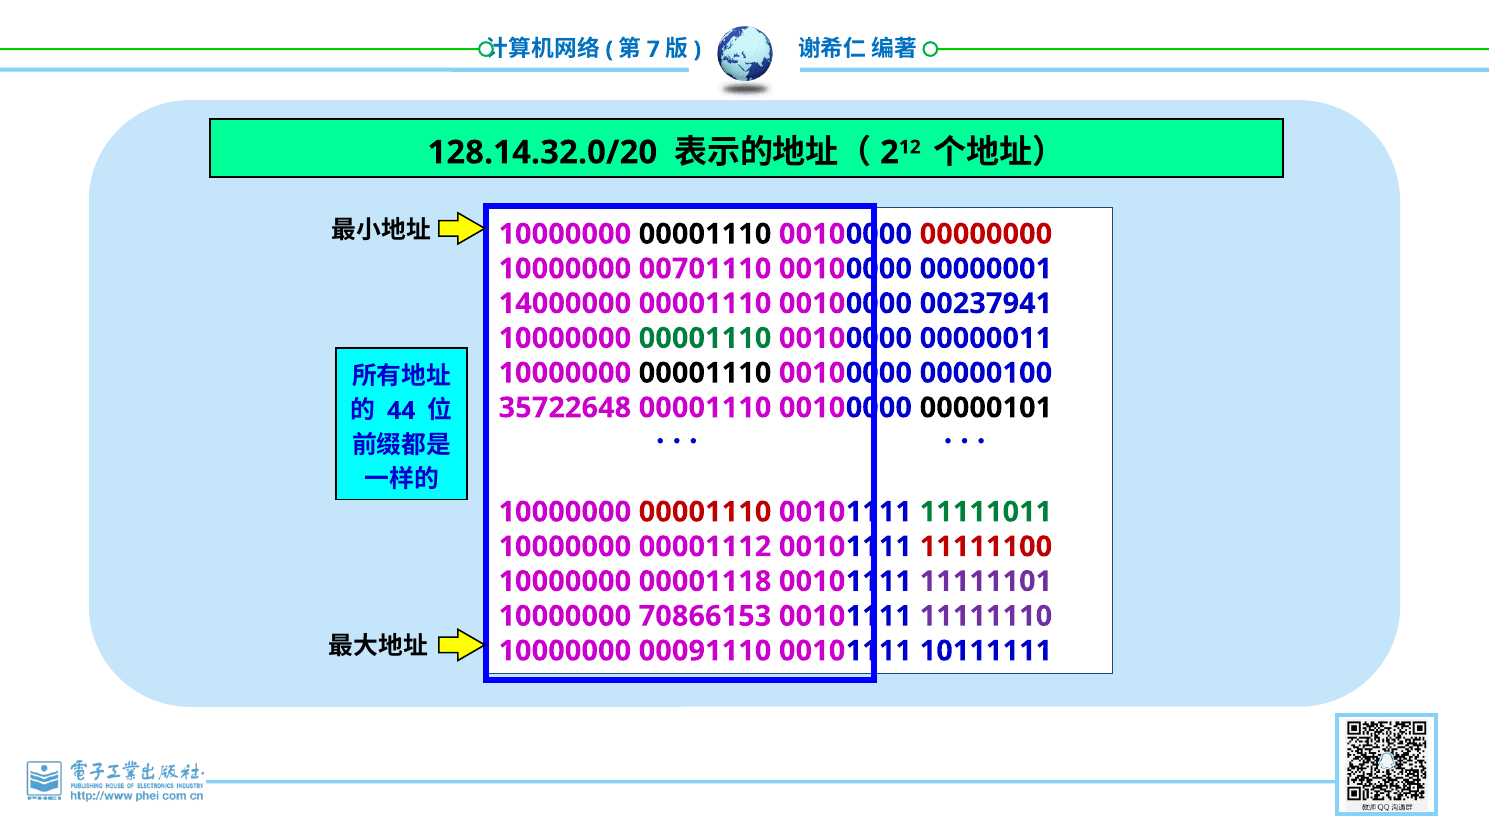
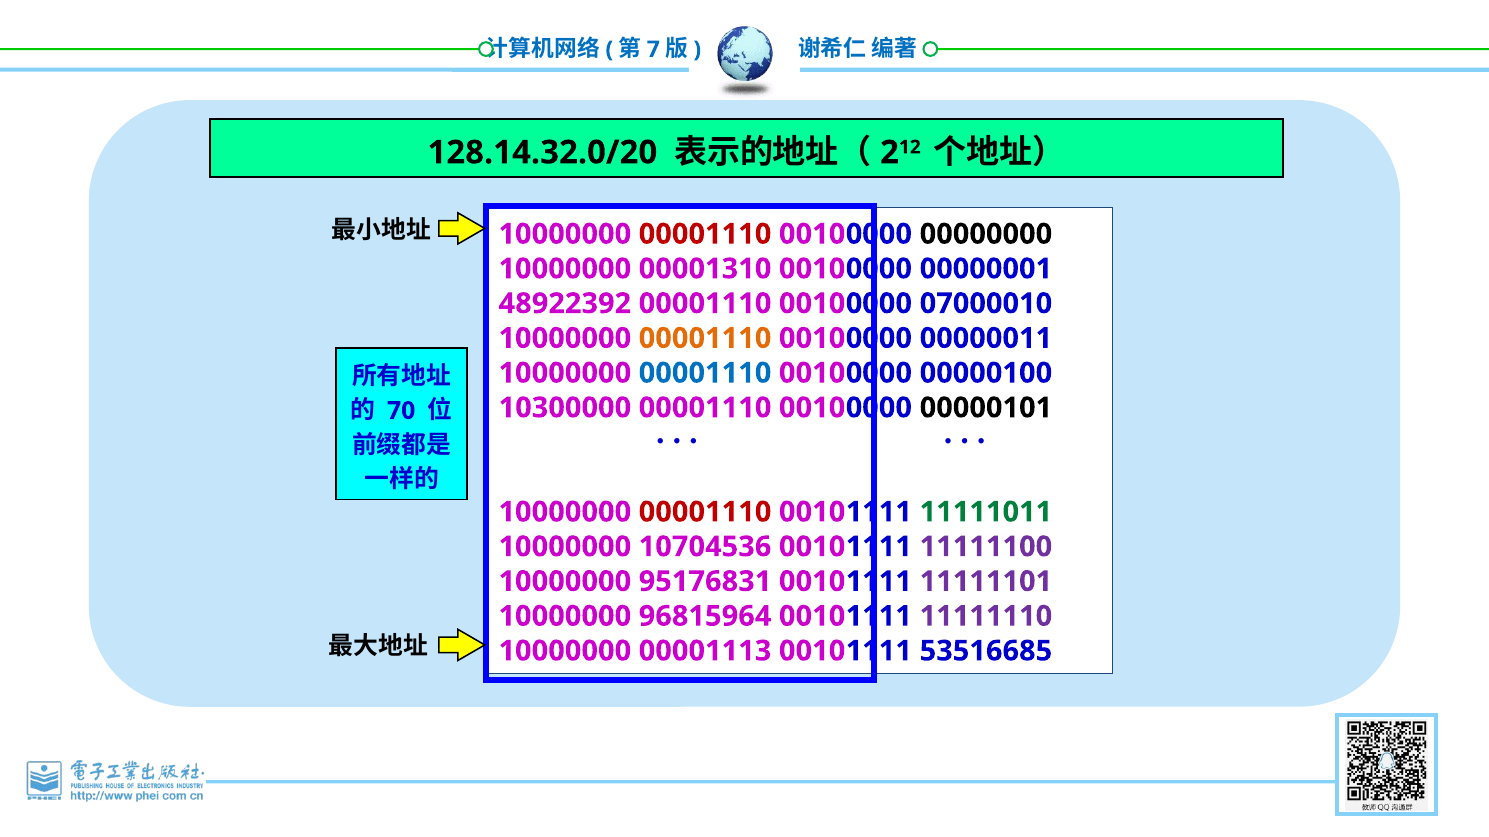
00001110 colour: black -> red (705, 234)
00000000 colour: red -> black (986, 234)
00701110: 00701110 -> 00001310 (705, 269)
14000000: 14000000 -> 48922392 (565, 304)
00237941: 00237941 -> 07000010 (986, 304)
00001110 colour: green -> orange (705, 338)
00001110 colour: black -> blue (705, 373)
44: 44 -> 70 (401, 411)
35722648: 35722648 -> 10300000 (565, 408)
00001112: 00001112 -> 10704536 (705, 547)
11111100 colour: red -> purple (986, 547)
00001118: 00001118 -> 95176831 (705, 582)
70866153: 70866153 -> 96815964 (705, 617)
00091110: 00091110 -> 00001113 (705, 651)
10111111: 10111111 -> 53516685 (986, 651)
